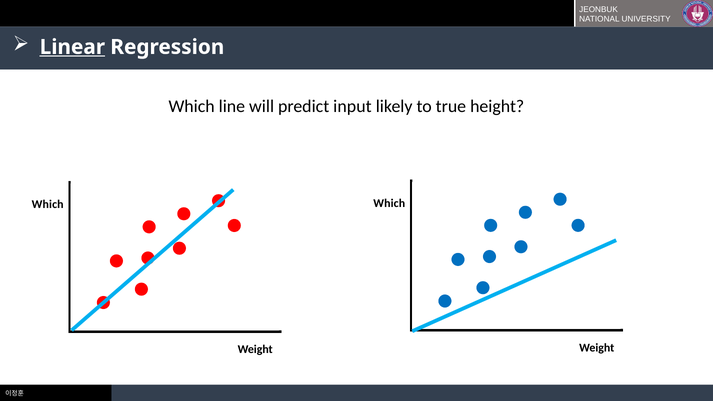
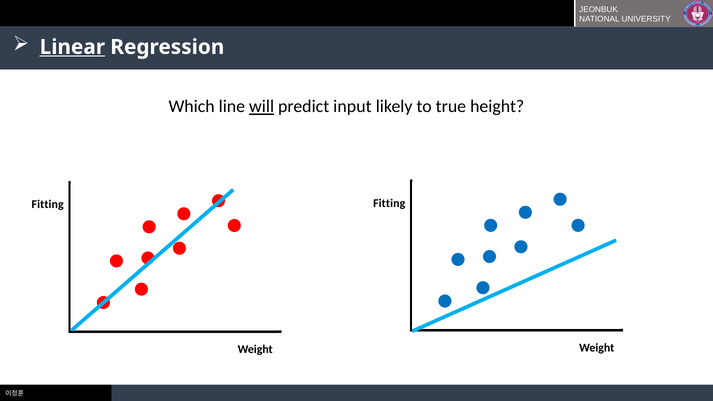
will underline: none -> present (262, 107)
Which: Which -> Fitting (389, 203)
Which: Which -> Fitting (48, 205)
